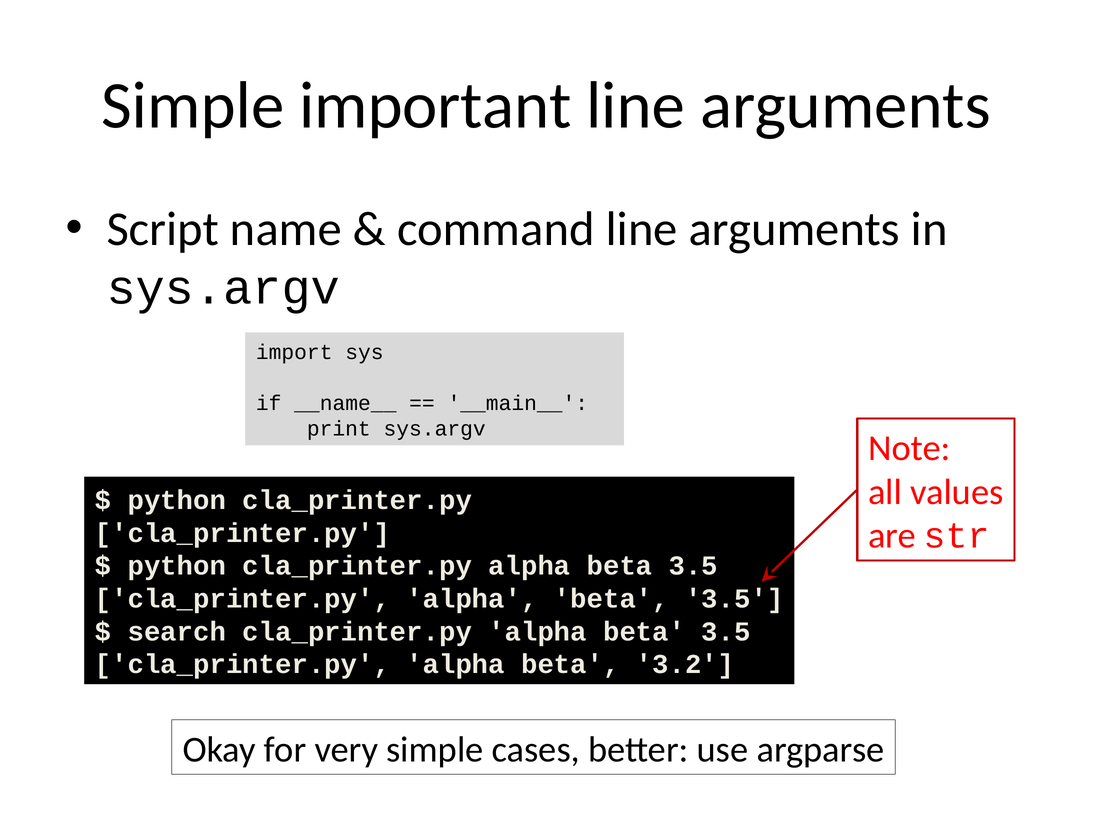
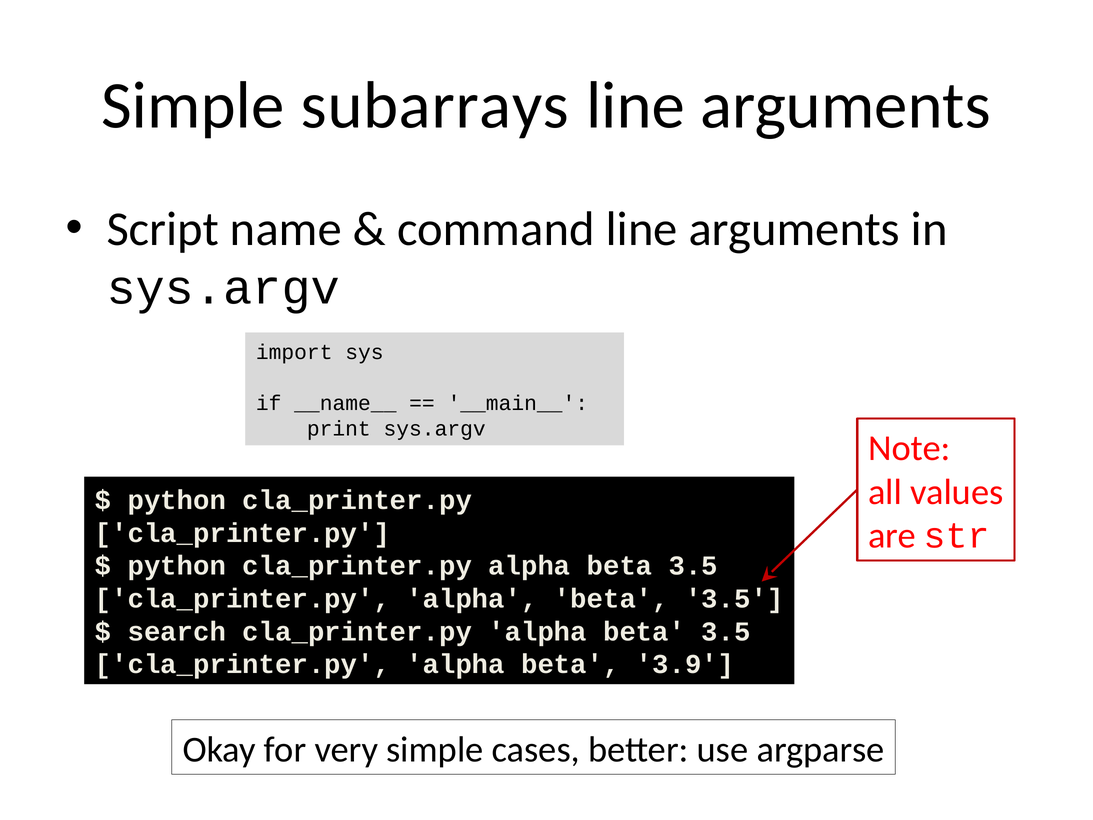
important: important -> subarrays (435, 106)
3.2: 3.2 -> 3.9 (685, 664)
